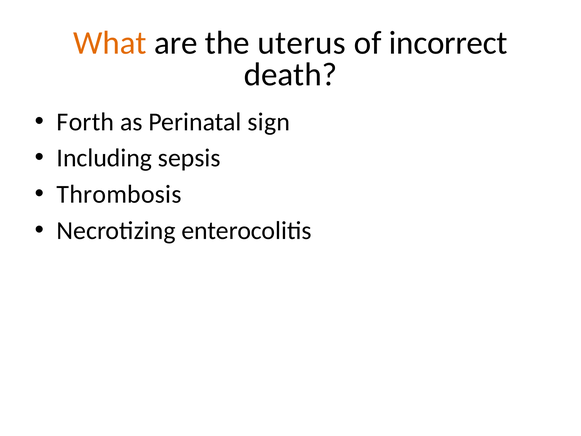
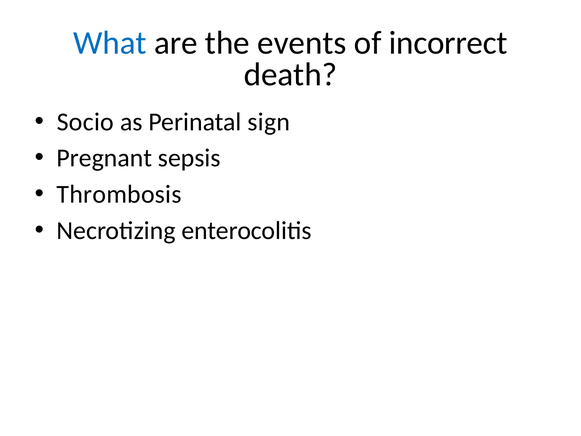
What colour: orange -> blue (110, 43)
uterus: uterus -> events (302, 43)
Forth: Forth -> Socio (85, 122)
Including: Including -> Pregnant (104, 158)
